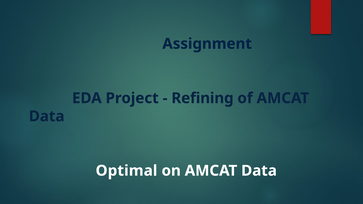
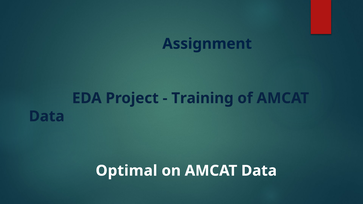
Refining: Refining -> Training (202, 98)
